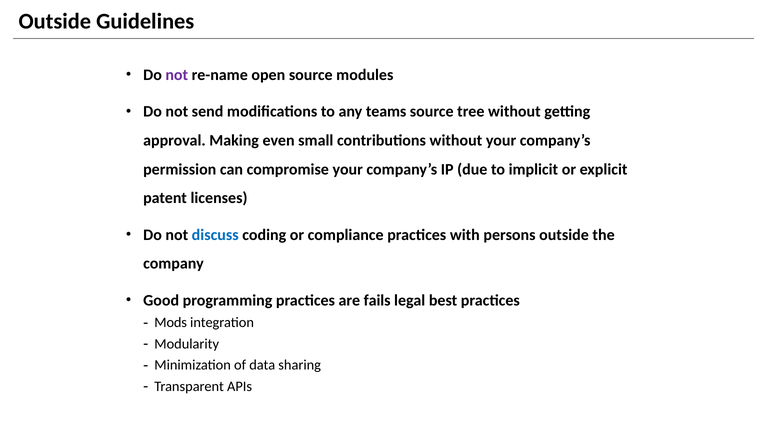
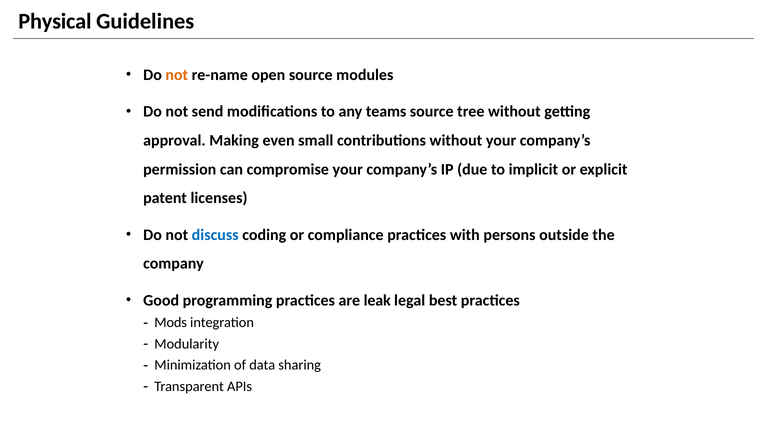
Outside: Outside -> Physical (55, 21)
not colour: purple -> orange (177, 75)
fails: fails -> leak (377, 300)
